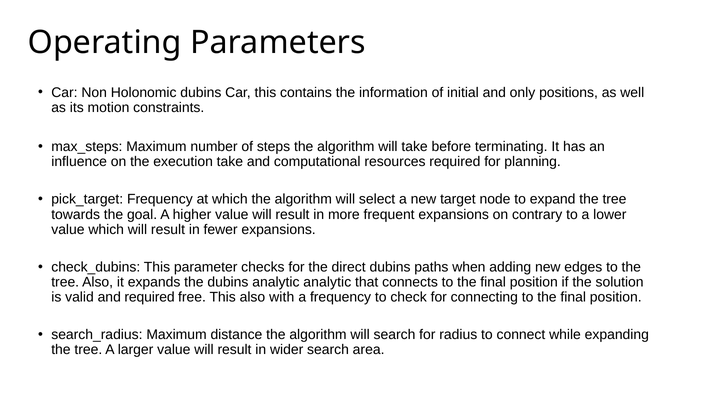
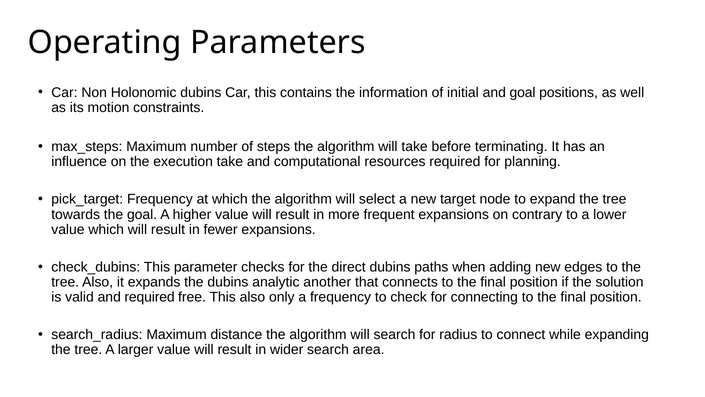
and only: only -> goal (523, 92)
analytic analytic: analytic -> another (327, 282)
with: with -> only (282, 297)
